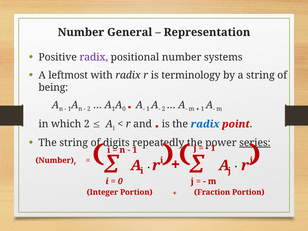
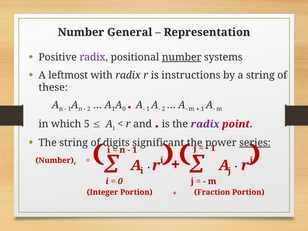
number underline: none -> present (182, 57)
terminology: terminology -> instructions (191, 75)
being: being -> these (53, 87)
which 2: 2 -> 5 (87, 124)
radix colour: blue -> purple (205, 124)
repeatedly: repeatedly -> significant (158, 143)
